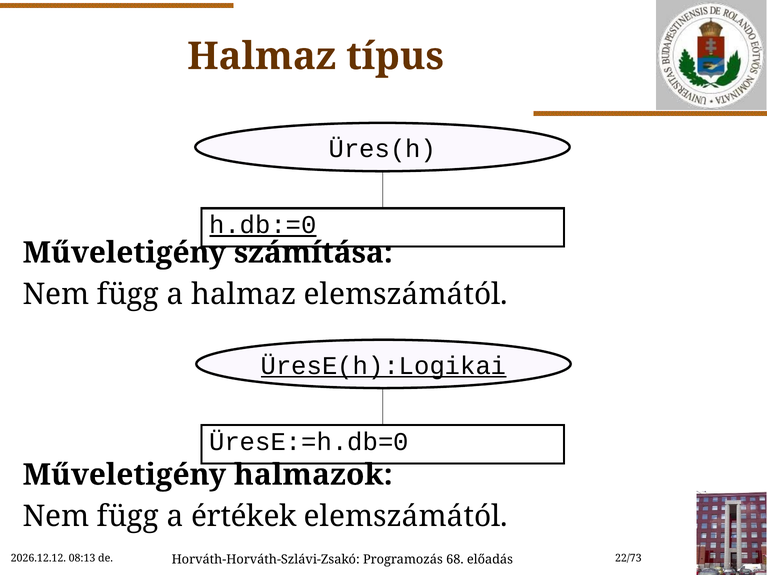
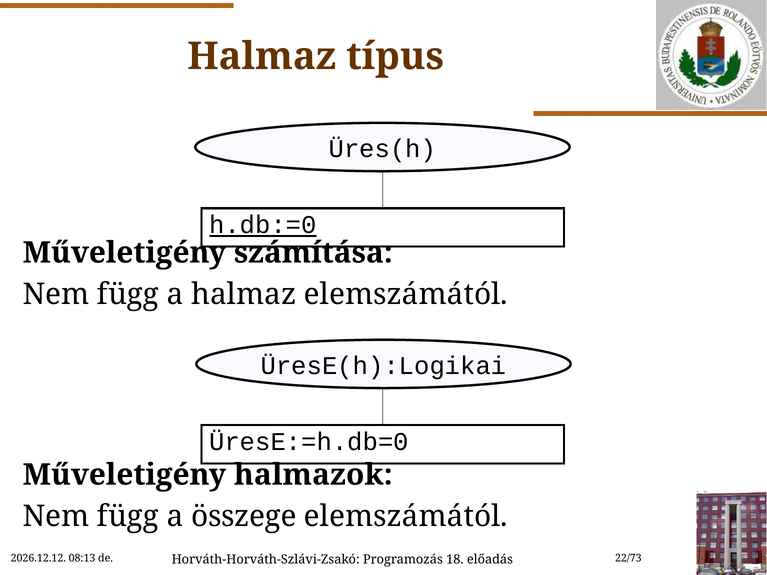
ÜresE(h):Logikai underline: present -> none (384, 366)
értékek: értékek -> összege (244, 517)
68: 68 -> 18 (455, 560)
